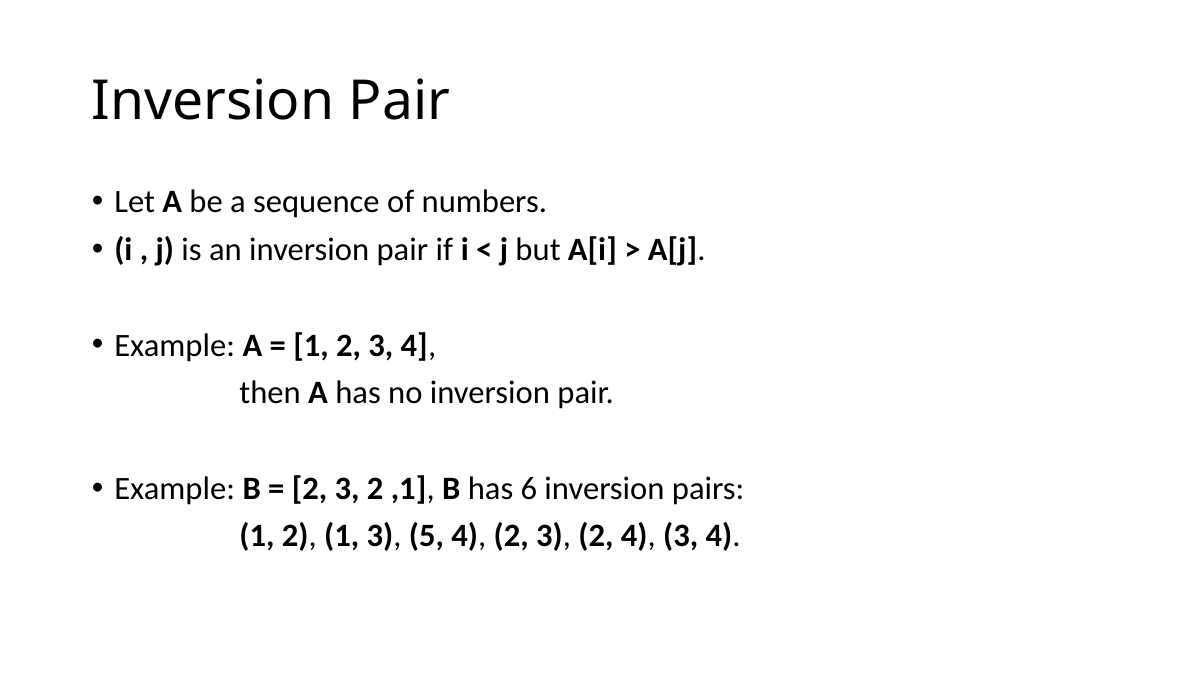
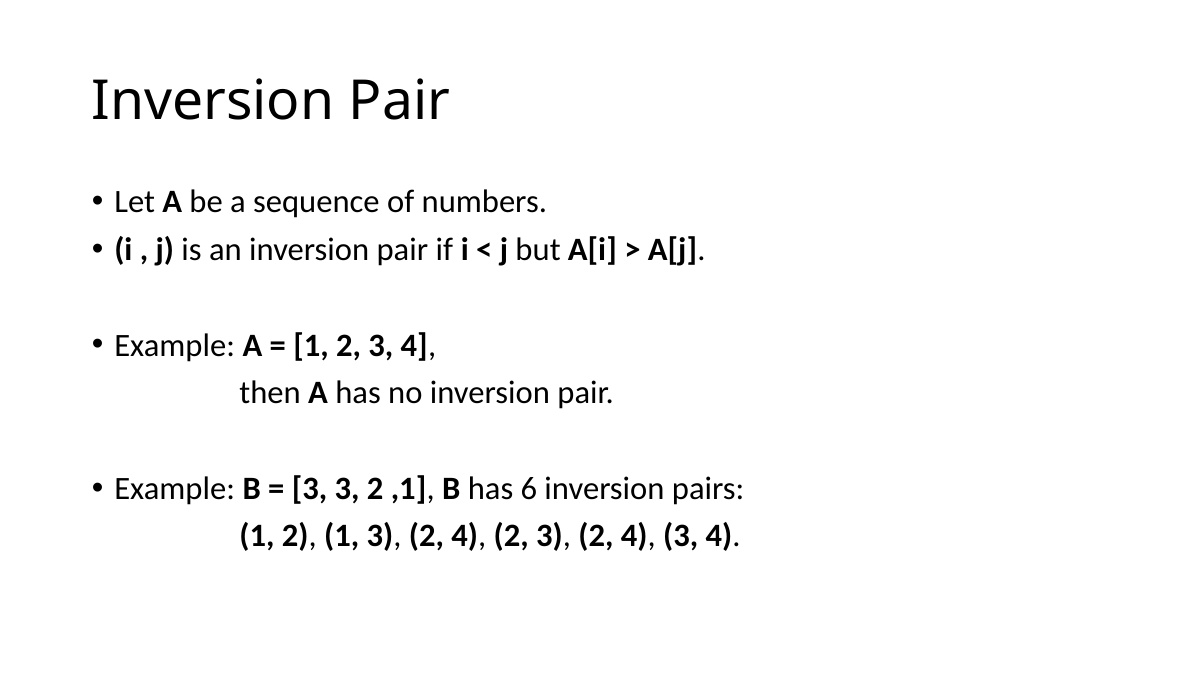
2: 2 -> 3 (310, 489)
1 3 5: 5 -> 2 (426, 536)
